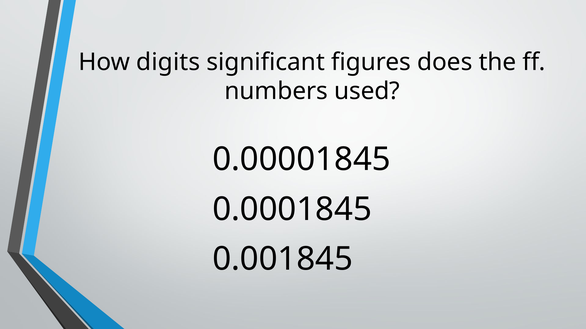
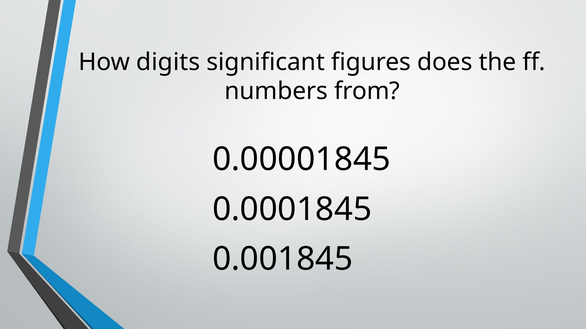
used: used -> from (367, 91)
